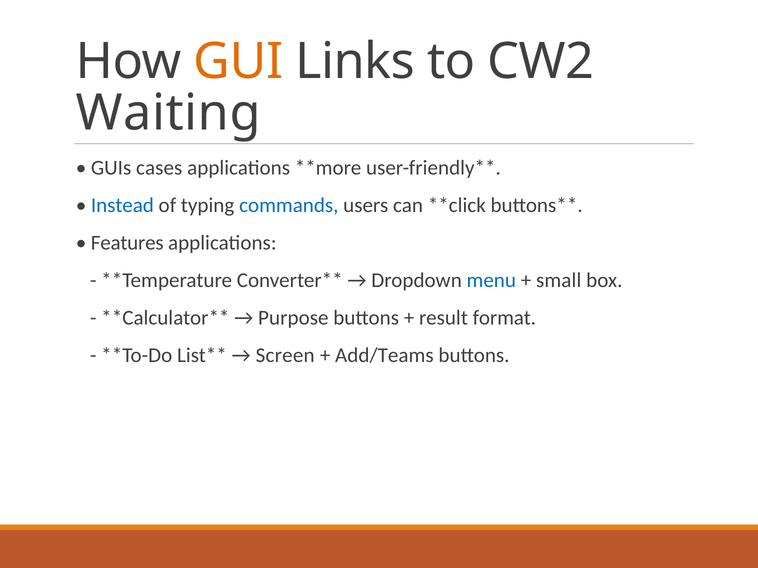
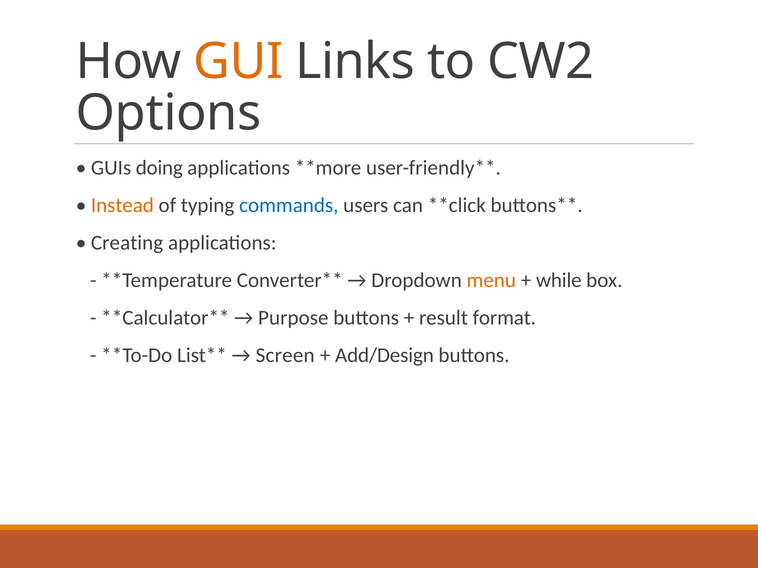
Waiting: Waiting -> Options (169, 113)
cases: cases -> doing (159, 168)
Instead colour: blue -> orange (122, 206)
Features: Features -> Creating (127, 243)
menu colour: blue -> orange (491, 280)
small: small -> while (559, 280)
Add/Teams: Add/Teams -> Add/Design (384, 355)
